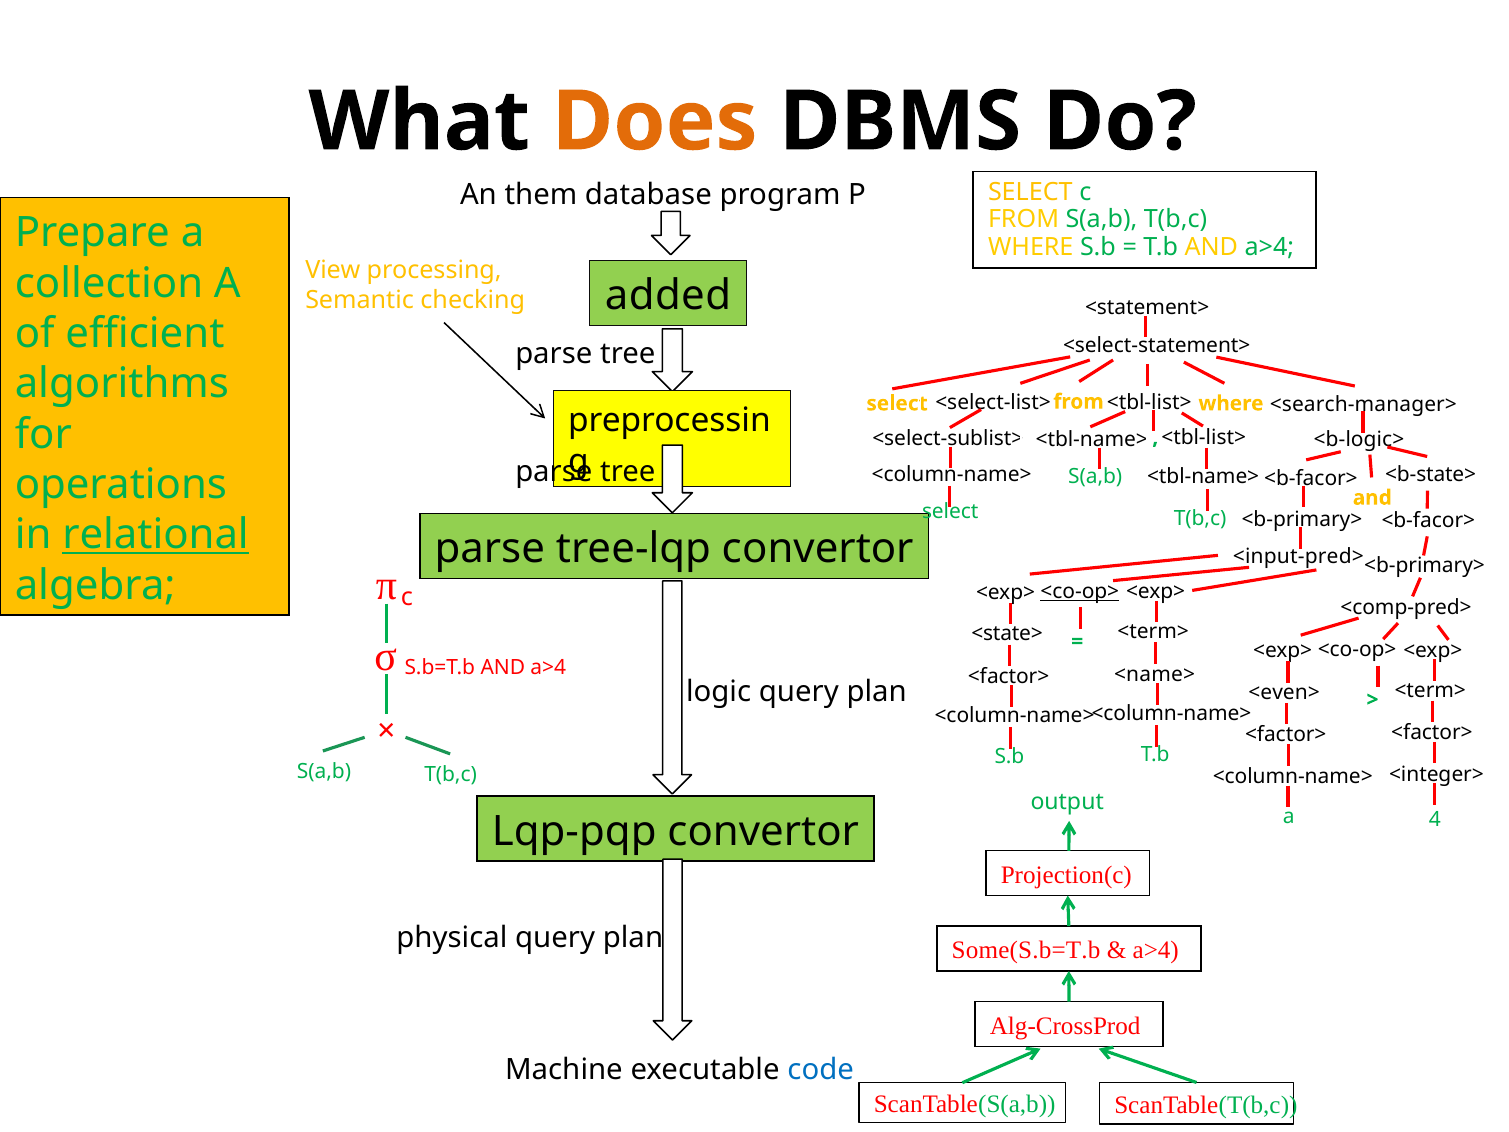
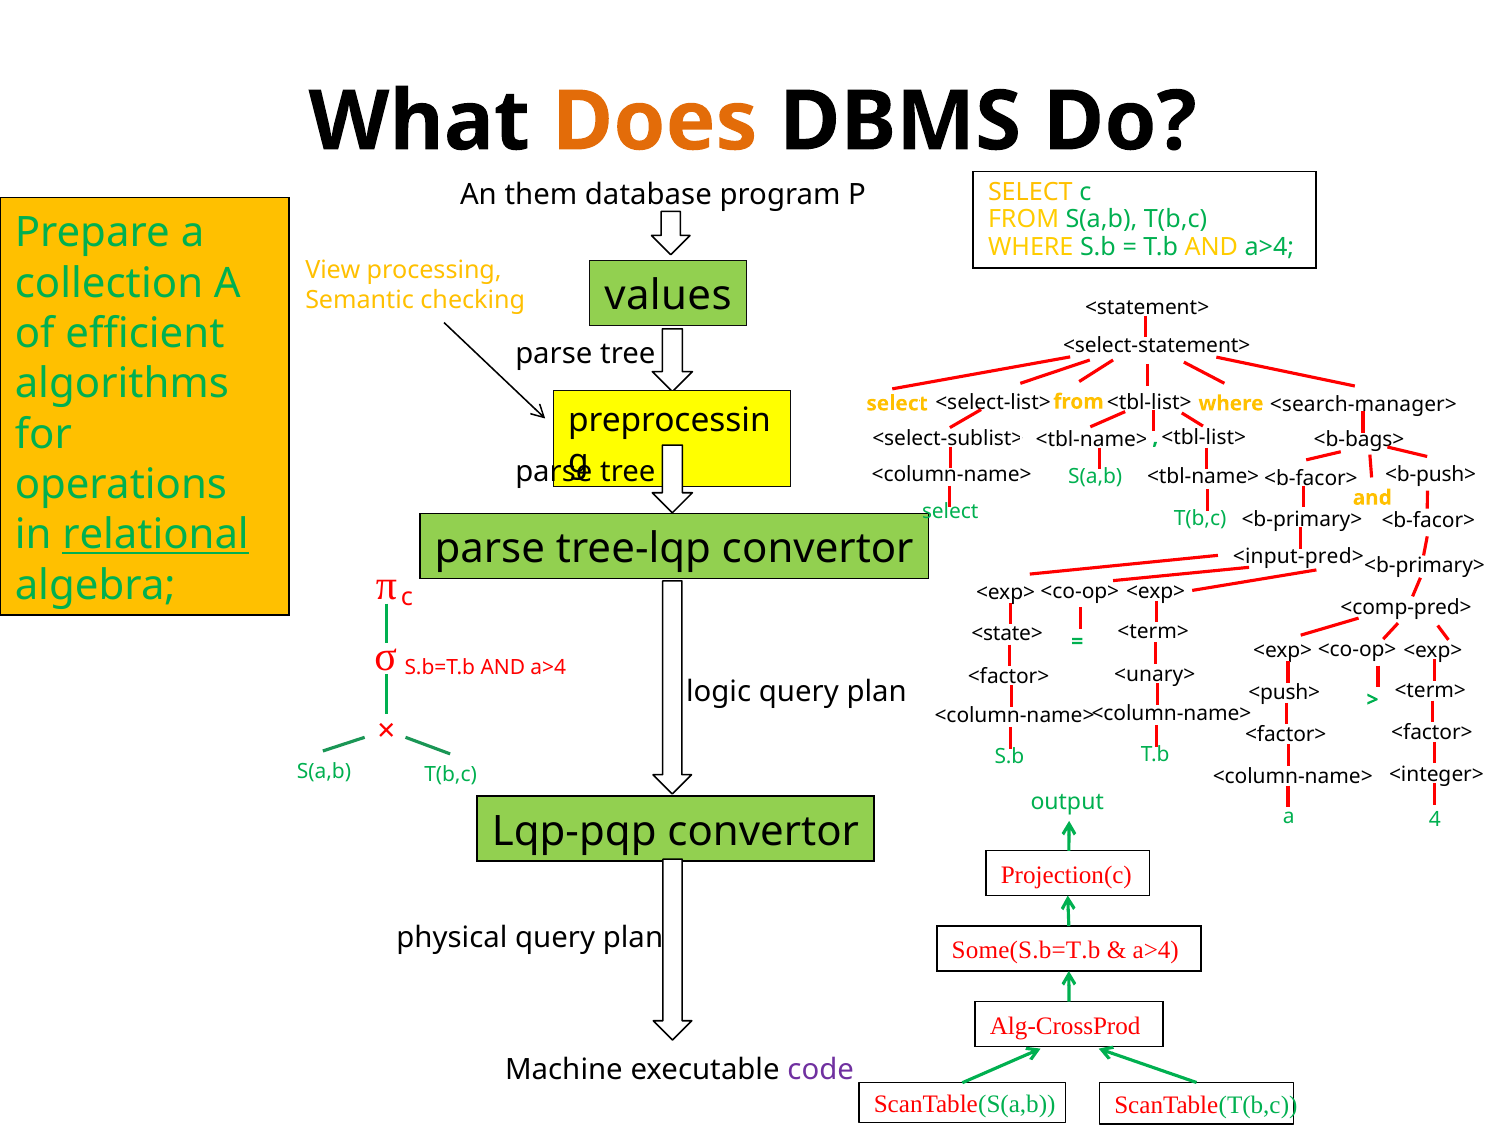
added: added -> values (668, 296)
<b-logic>: <b-logic> -> <b-bags> (1359, 439)
<b-state>: <b-state> -> <b-push> (1431, 475)
<co-op> underline: present -> none (1080, 592)
<name>: <name> -> <unary> (1155, 674)
<even>: <even> -> <push> (1284, 692)
code colour: blue -> purple (821, 1069)
